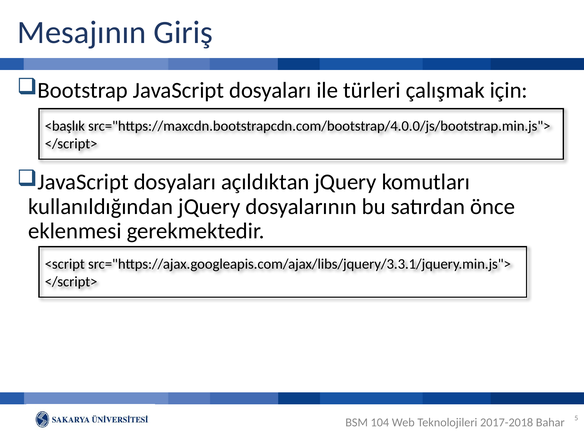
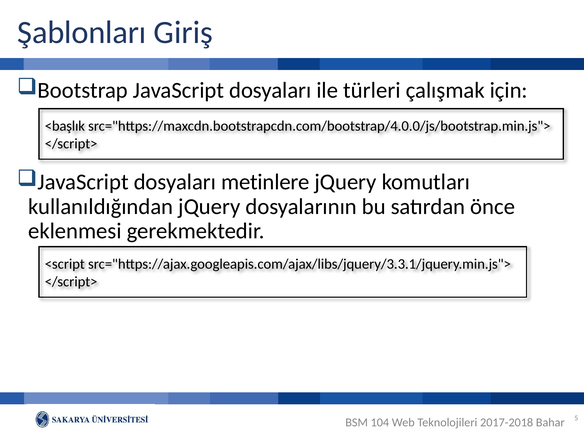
Mesajının: Mesajının -> Şablonları (82, 32)
açıldıktan: açıldıktan -> metinlere (265, 182)
